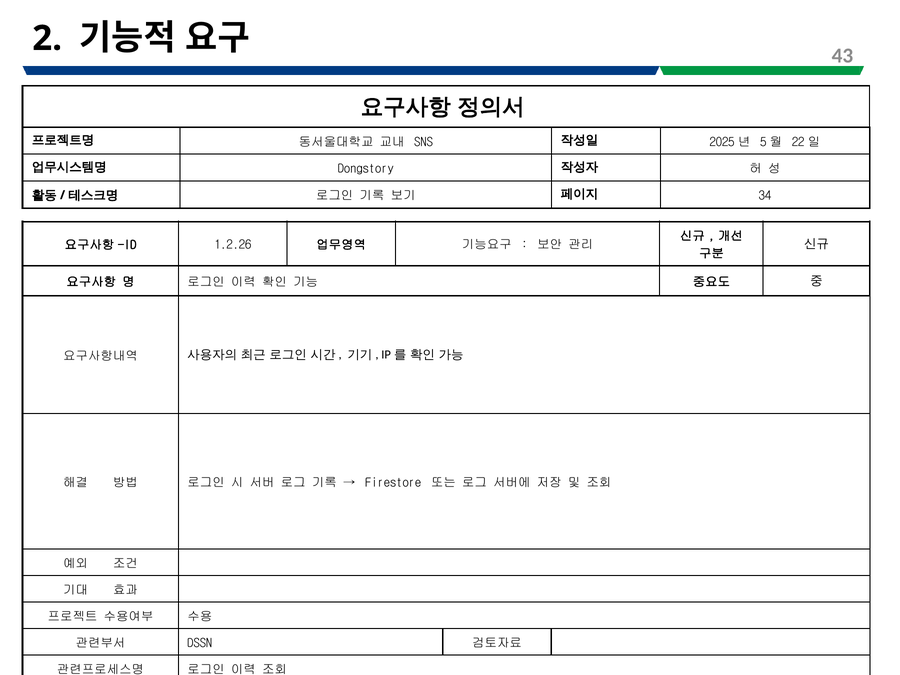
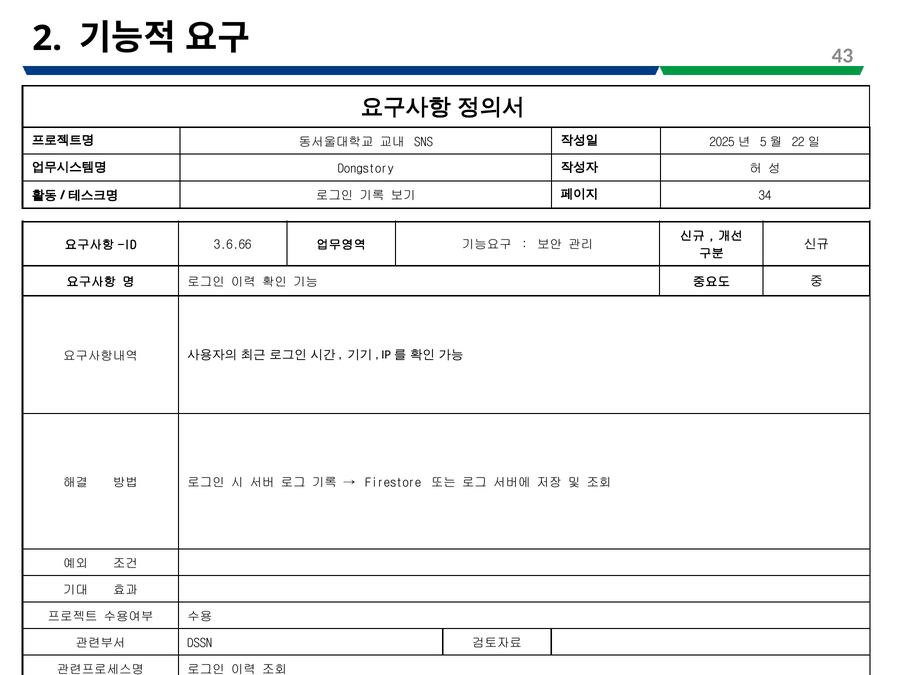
1.2.26: 1.2.26 -> 3.6.66 (233, 245)
